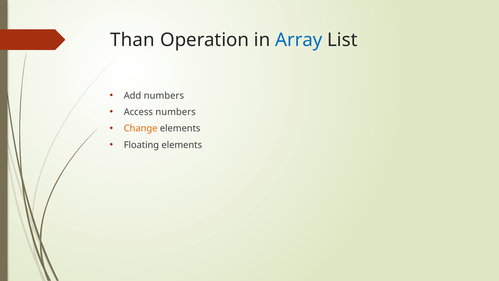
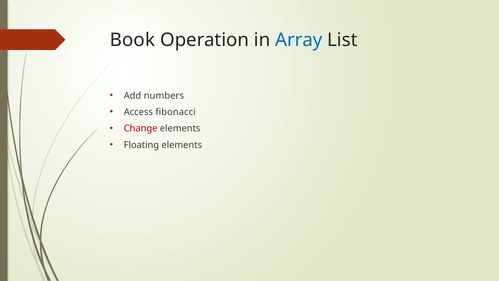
Than: Than -> Book (132, 40)
Access numbers: numbers -> fibonacci (176, 112)
Change colour: orange -> red (141, 128)
